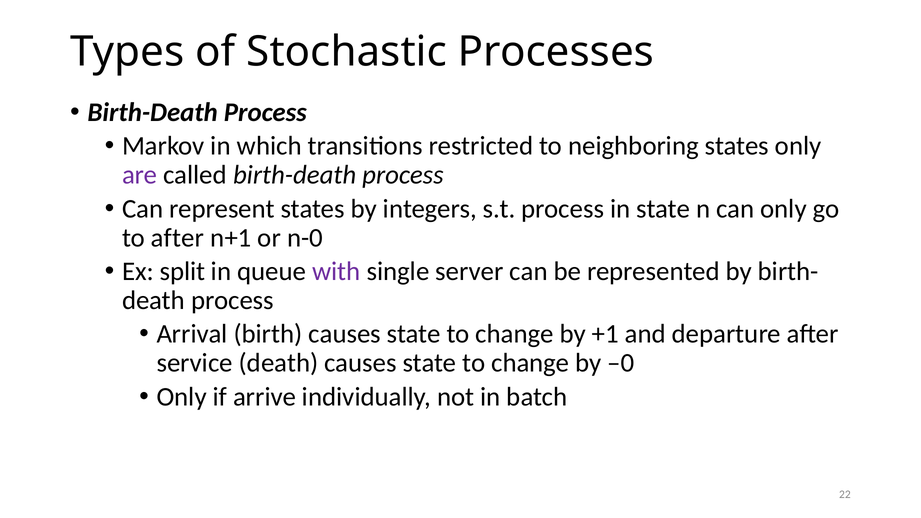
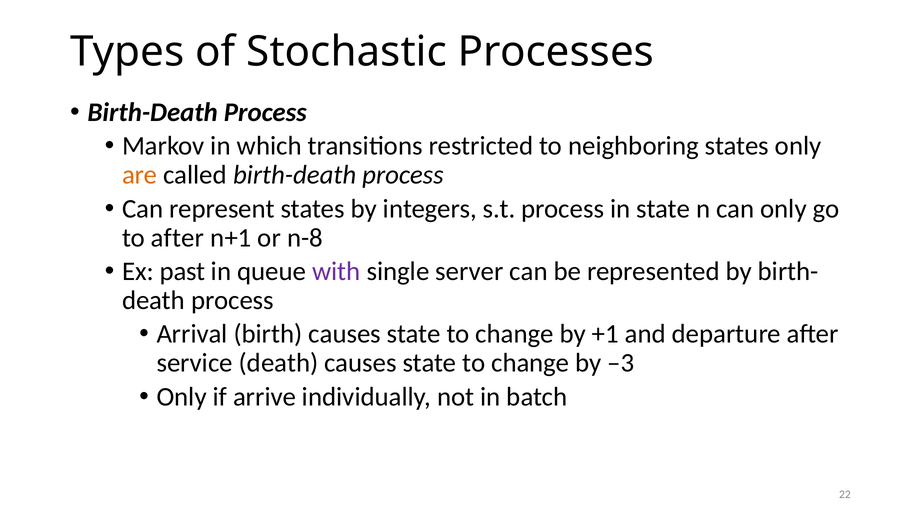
are colour: purple -> orange (140, 175)
n-0: n-0 -> n-8 (305, 238)
split: split -> past (183, 271)
–0: –0 -> –3 (621, 363)
